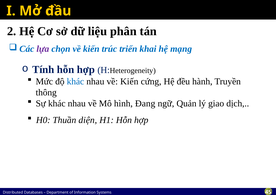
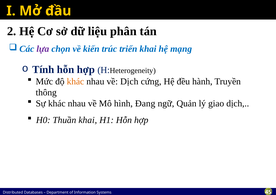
khác colour: blue -> orange (75, 82)
nhau về Kiến: Kiến -> Dịch (129, 82)
Thuần diện: diện -> khai (88, 120)
